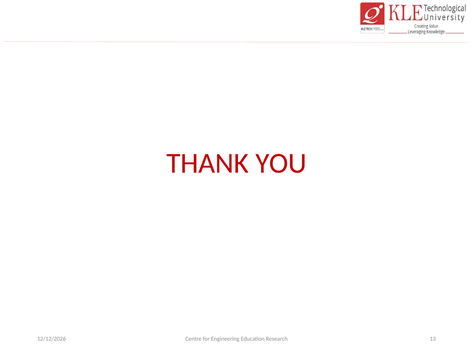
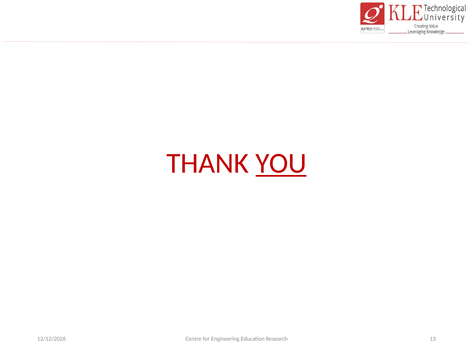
YOU underline: none -> present (281, 163)
